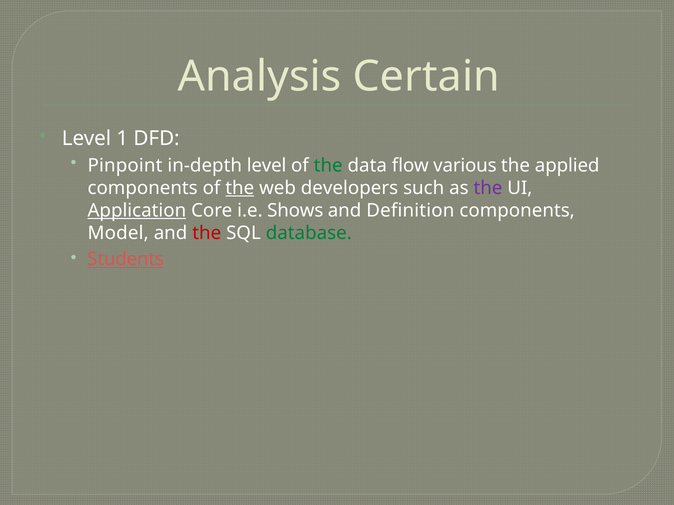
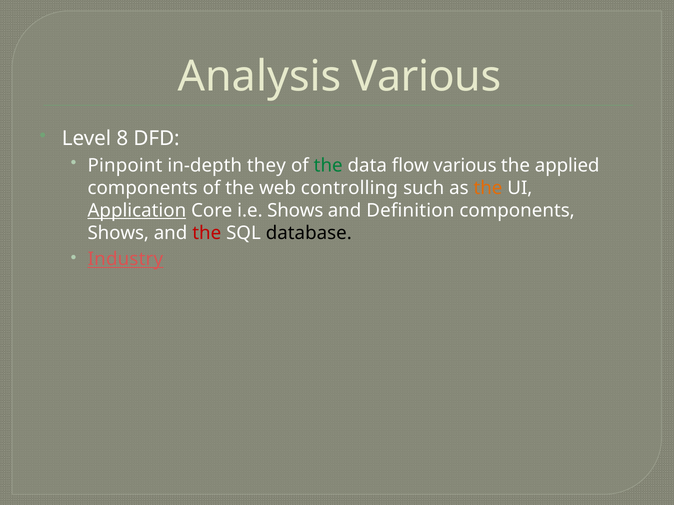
Analysis Certain: Certain -> Various (426, 77)
1: 1 -> 8 (122, 138)
in-depth level: level -> they (266, 166)
the underline: present -> none (240, 188)
developers: developers -> controlling (349, 188)
the colour: purple -> orange (488, 188)
Model: Model -> Shows (118, 233)
database colour: green -> black (309, 233)
Students: Students -> Industry (125, 259)
